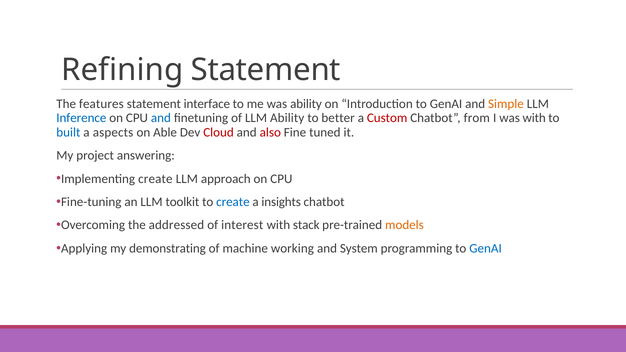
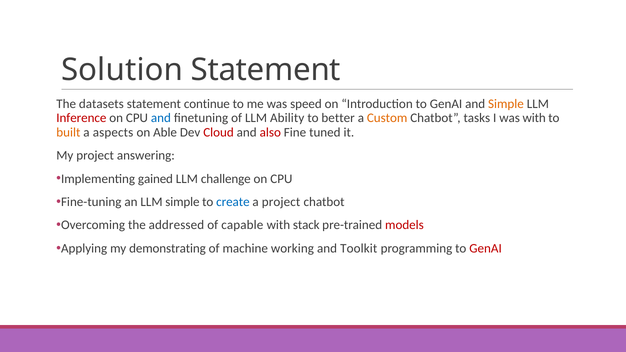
Refining: Refining -> Solution (122, 70)
features: features -> datasets (101, 104)
interface: interface -> continue (207, 104)
was ability: ability -> speed (306, 104)
Inference colour: blue -> red (81, 118)
Custom colour: red -> orange (387, 118)
from: from -> tasks (477, 118)
built colour: blue -> orange (68, 132)
Implementing create: create -> gained (155, 179)
approach: approach -> challenge (226, 179)
LLM toolkit: toolkit -> simple (182, 202)
a insights: insights -> project (281, 202)
interest: interest -> capable (242, 225)
models colour: orange -> red (404, 225)
System: System -> Toolkit (359, 248)
GenAI colour: blue -> red (486, 248)
